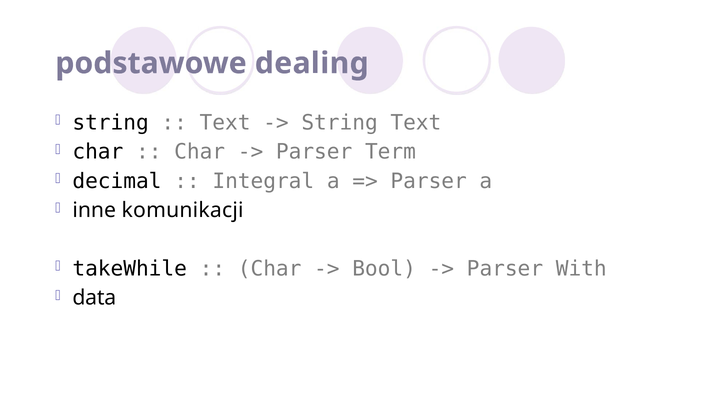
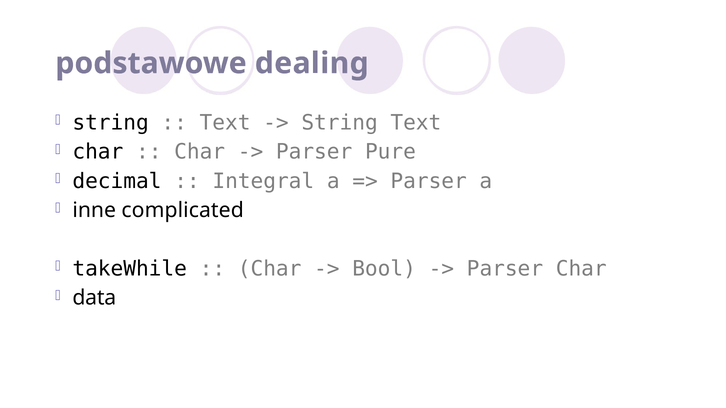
Term: Term -> Pure (390, 152)
komunikacji: komunikacji -> complicated (183, 210)
Parser With: With -> Char (581, 269)
